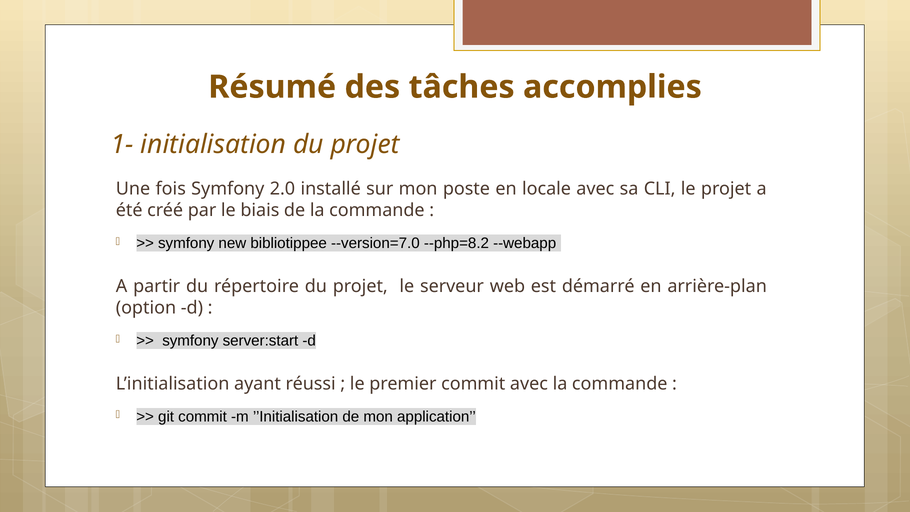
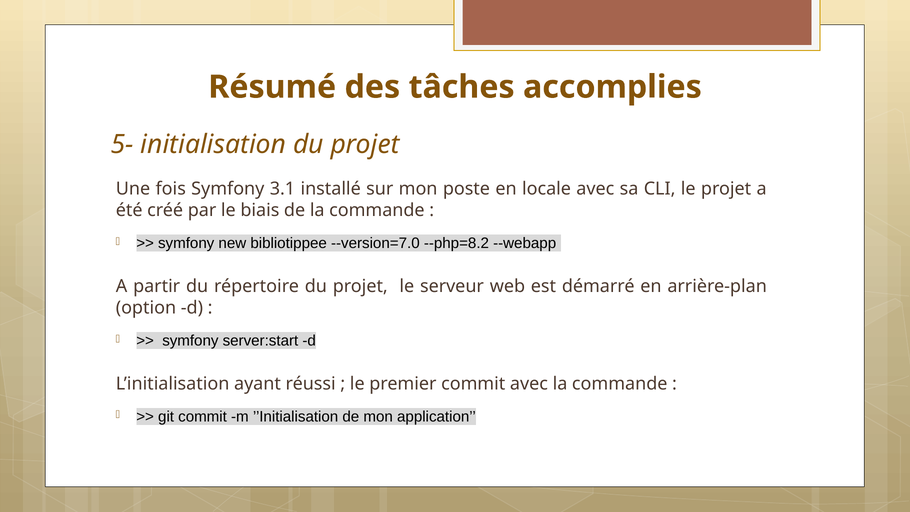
1-: 1- -> 5- (122, 145)
2.0: 2.0 -> 3.1 (282, 189)
